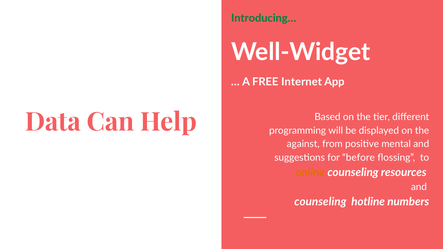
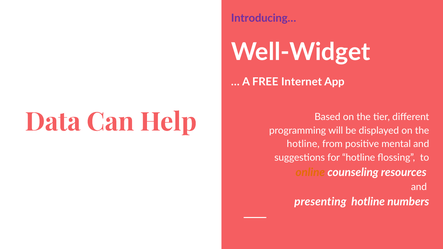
Introducing… colour: green -> purple (264, 18)
against: against -> hotline (303, 144)
for before: before -> hotline (359, 158)
counseling: counseling -> presenting (320, 202)
